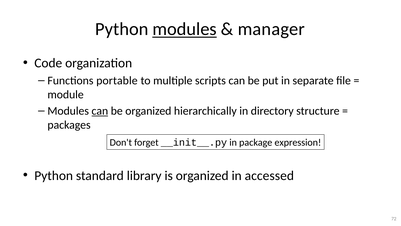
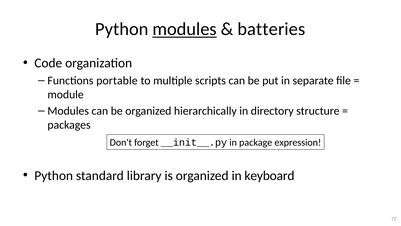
manager: manager -> batteries (271, 29)
can underline: present -> none (100, 111)
accessed: accessed -> keyboard (269, 175)
